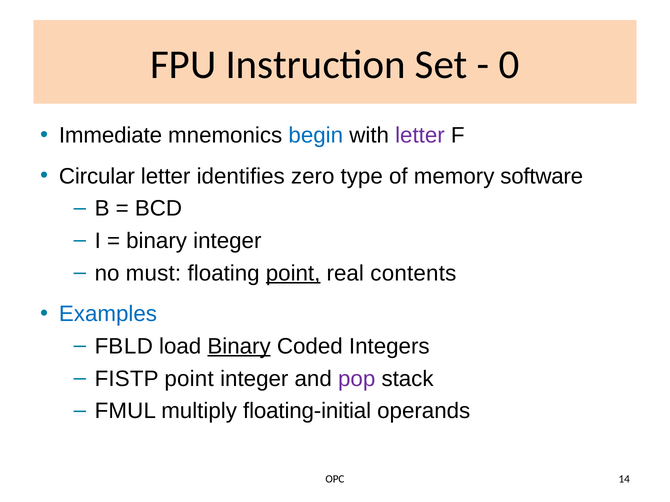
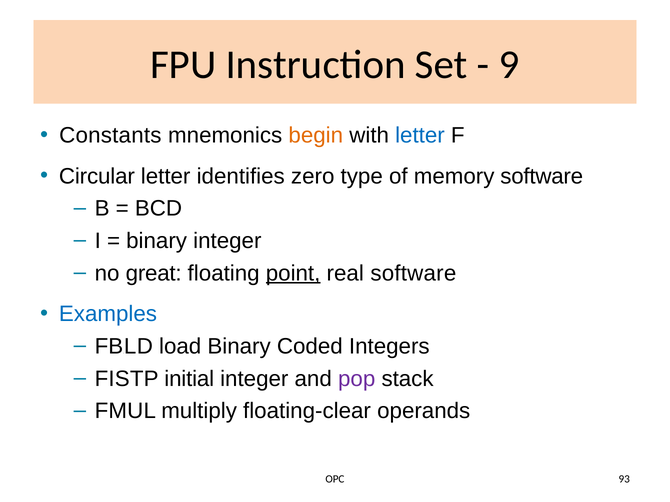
0: 0 -> 9 (509, 65)
Immediate: Immediate -> Constants (110, 136)
begin colour: blue -> orange (316, 136)
letter colour: purple -> blue (420, 136)
must: must -> great (154, 273)
real contents: contents -> software (413, 273)
Binary underline: present -> none (239, 347)
P point: point -> initial (189, 379)
floating-initial: floating-initial -> floating-clear (307, 411)
14: 14 -> 93 (624, 480)
